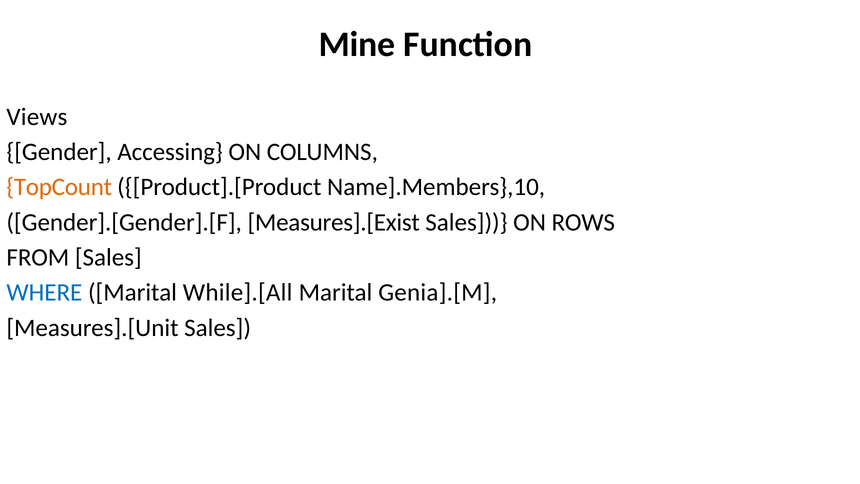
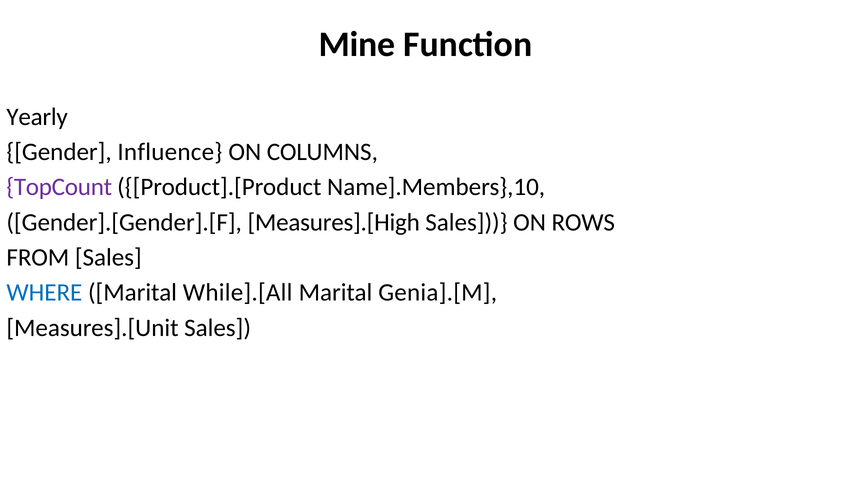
Views: Views -> Yearly (37, 117)
Accessing: Accessing -> Influence (170, 152)
TopCount colour: orange -> purple (59, 187)
Measures].[Exist: Measures].[Exist -> Measures].[High (334, 222)
